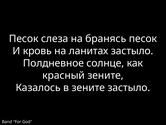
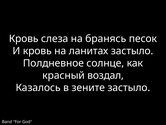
Песок: Песок -> Кровь (24, 39)
красный зените: зените -> воздал (106, 75)
